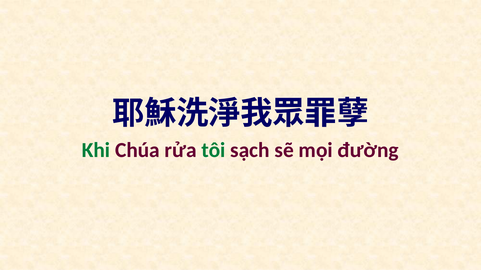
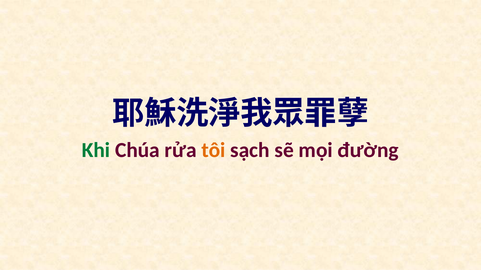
tôi colour: green -> orange (213, 150)
